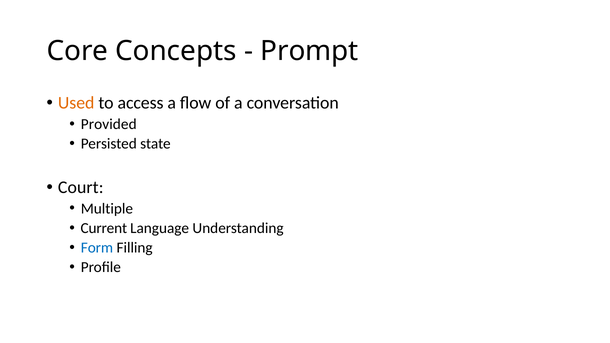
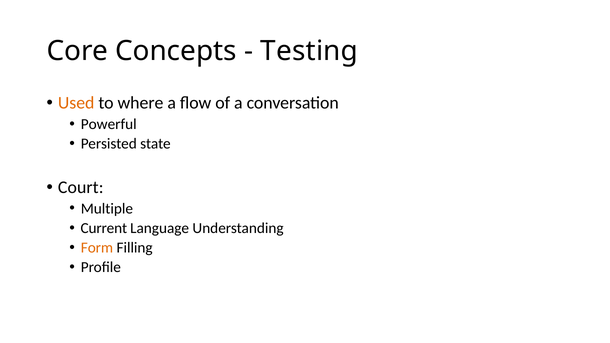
Prompt: Prompt -> Testing (309, 51)
access: access -> where (140, 103)
Provided: Provided -> Powerful (109, 124)
Form colour: blue -> orange (97, 248)
